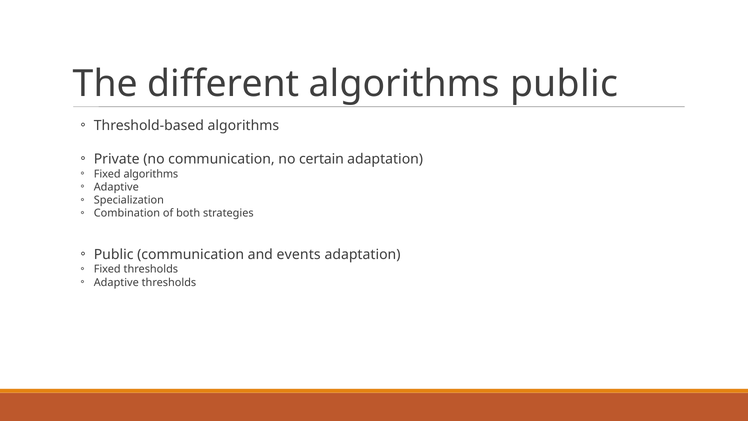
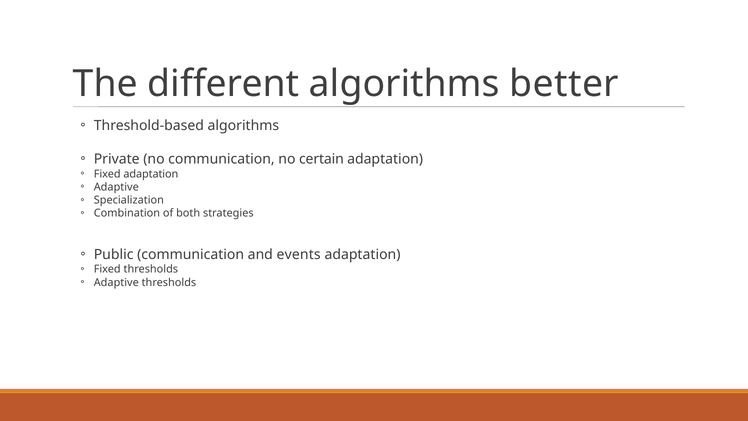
algorithms public: public -> better (564, 84)
Fixed algorithms: algorithms -> adaptation (151, 174)
